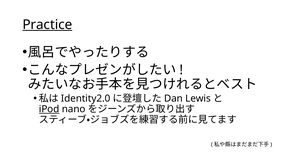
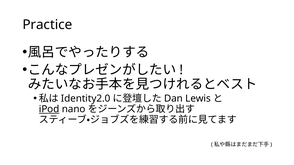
Practice underline: present -> none (47, 25)
